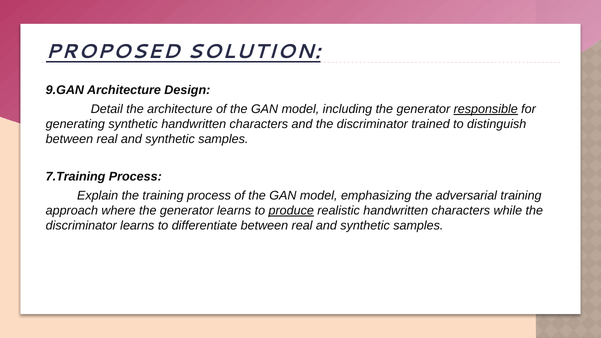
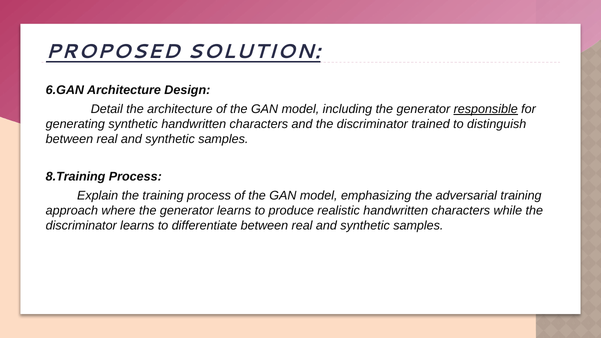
9.GAN: 9.GAN -> 6.GAN (65, 90)
7.Training: 7.Training -> 8.Training (76, 177)
produce underline: present -> none (291, 211)
